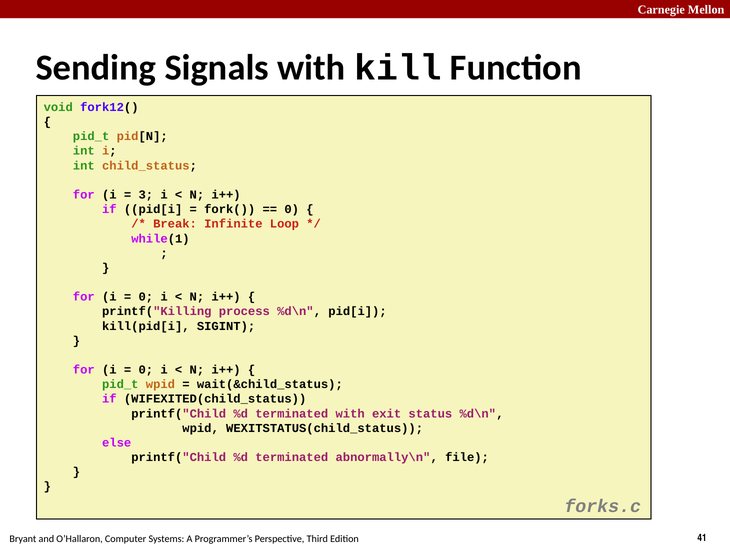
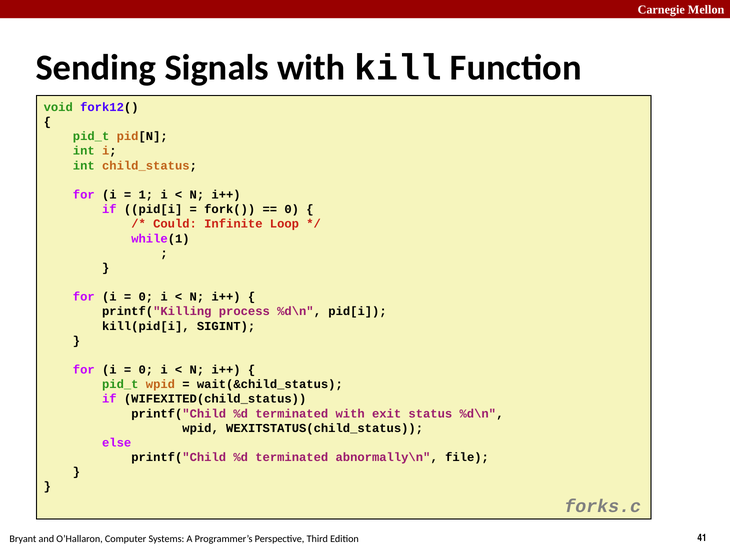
3: 3 -> 1 (146, 195)
Break: Break -> Could (175, 224)
